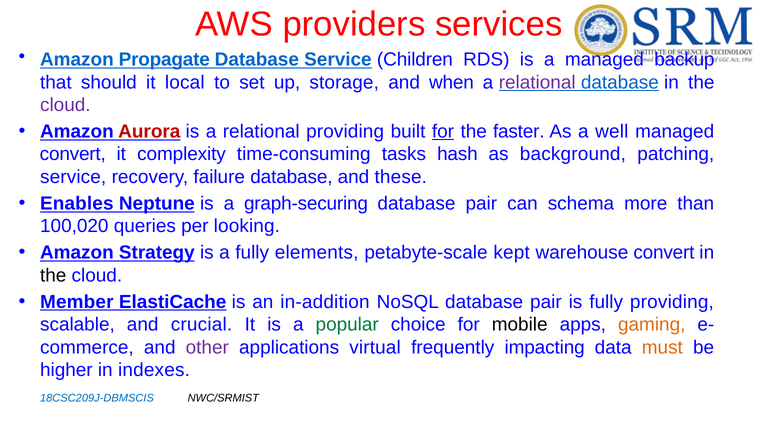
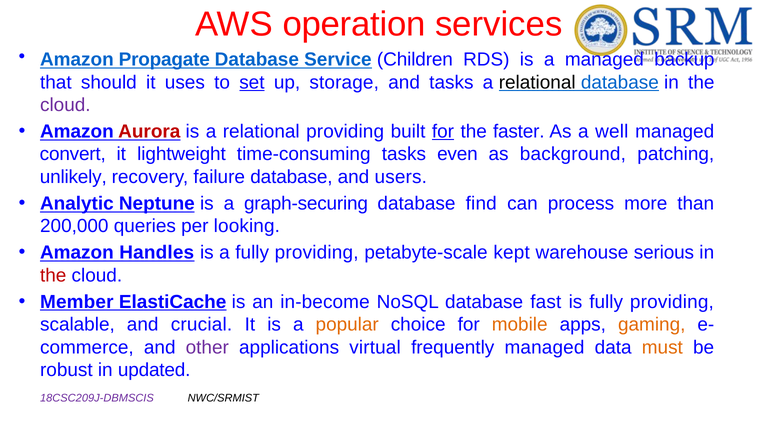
providers: providers -> operation (354, 24)
local: local -> uses (185, 82)
set underline: none -> present (252, 82)
and when: when -> tasks (451, 82)
relational colour: purple -> black (537, 82)
complexity: complexity -> lightweight (182, 154)
hash: hash -> even (457, 154)
service: service -> unlikely (73, 177)
these: these -> users (401, 177)
Enables: Enables -> Analytic (77, 204)
pair: pair -> find (481, 204)
schema: schema -> process (581, 204)
100,020: 100,020 -> 200,000 (74, 226)
Strategy: Strategy -> Handles (157, 253)
a fully elements: elements -> providing (317, 253)
warehouse convert: convert -> serious (664, 253)
the colour: black -> red (53, 276)
in-addition: in-addition -> in-become (325, 302)
NoSQL database pair: pair -> fast (546, 302)
popular colour: green -> orange (347, 325)
mobile colour: black -> orange (520, 325)
frequently impacting: impacting -> managed (545, 348)
higher: higher -> robust (66, 370)
indexes: indexes -> updated (154, 370)
18CSC209J-DBMSCIS colour: blue -> purple (97, 398)
